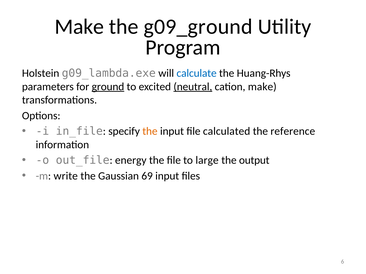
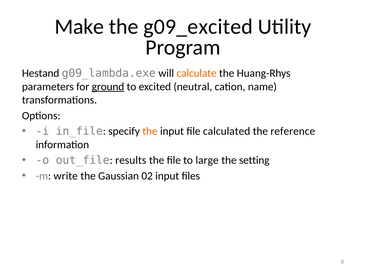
g09_ground: g09_ground -> g09_excited (198, 27)
Holstein: Holstein -> Hestand (41, 73)
calculate colour: blue -> orange (197, 73)
neutral underline: present -> none (193, 87)
cation make: make -> name (262, 87)
energy: energy -> results (131, 161)
output: output -> setting (254, 161)
69: 69 -> 02 (147, 176)
